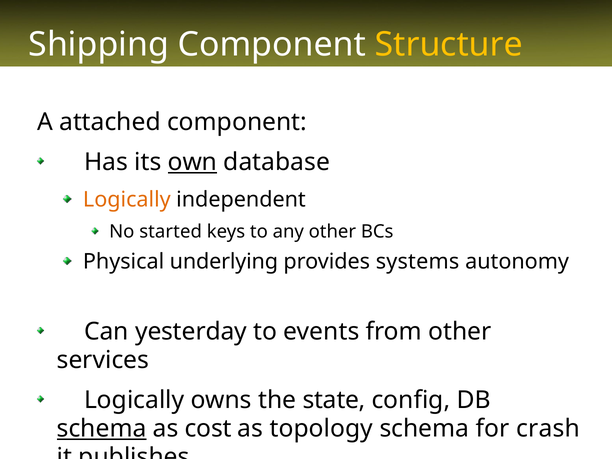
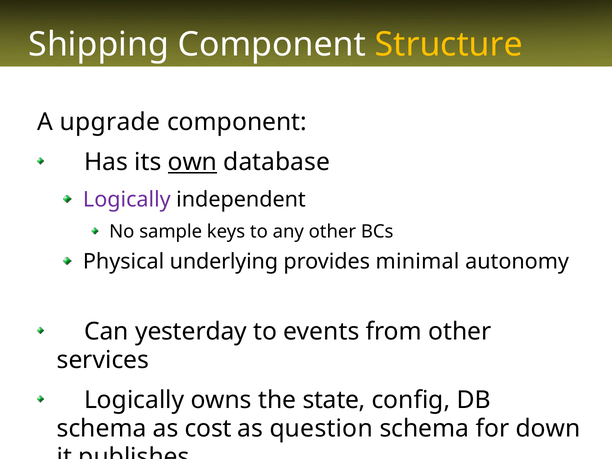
attached: attached -> upgrade (110, 122)
Logically colour: orange -> purple (127, 200)
started: started -> sample (171, 232)
systems: systems -> minimal (418, 262)
schema underline: present -> none (102, 429)
topology: topology -> question (321, 429)
crash: crash -> down (548, 429)
